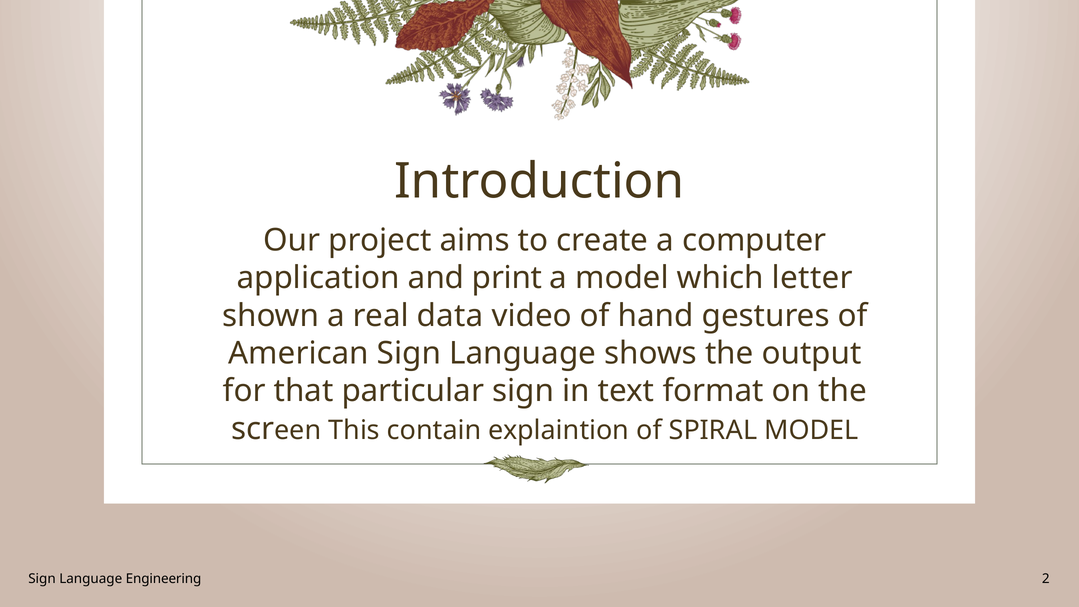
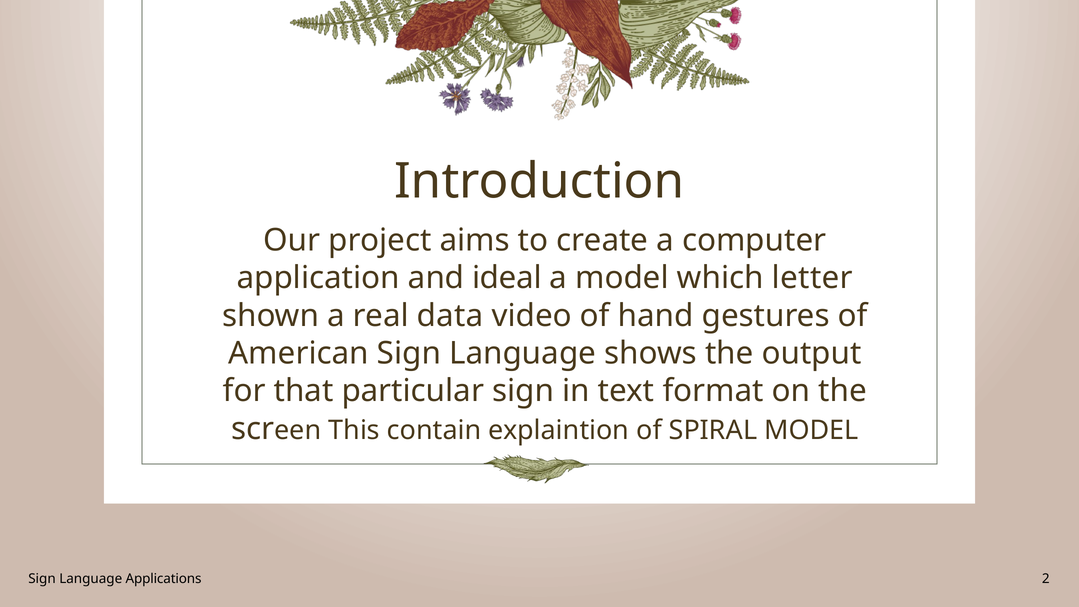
print: print -> ideal (507, 278)
Engineering: Engineering -> Applications (164, 579)
